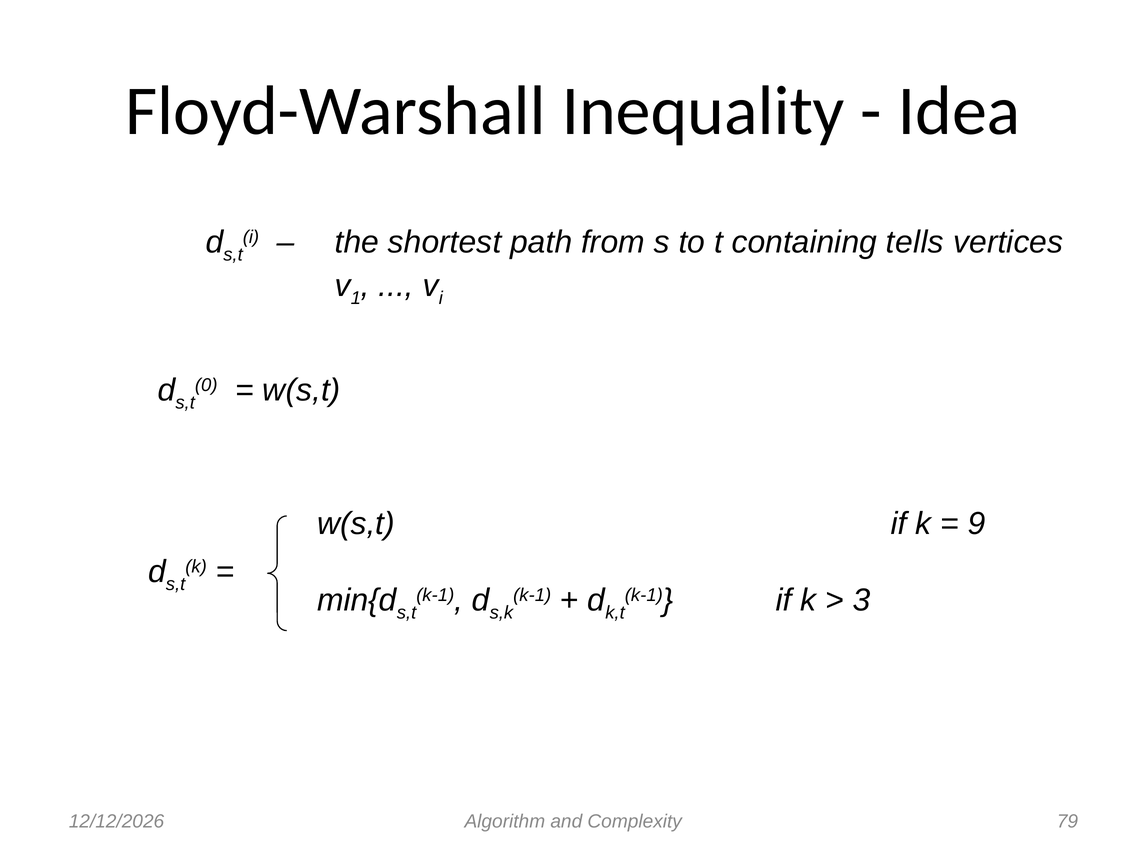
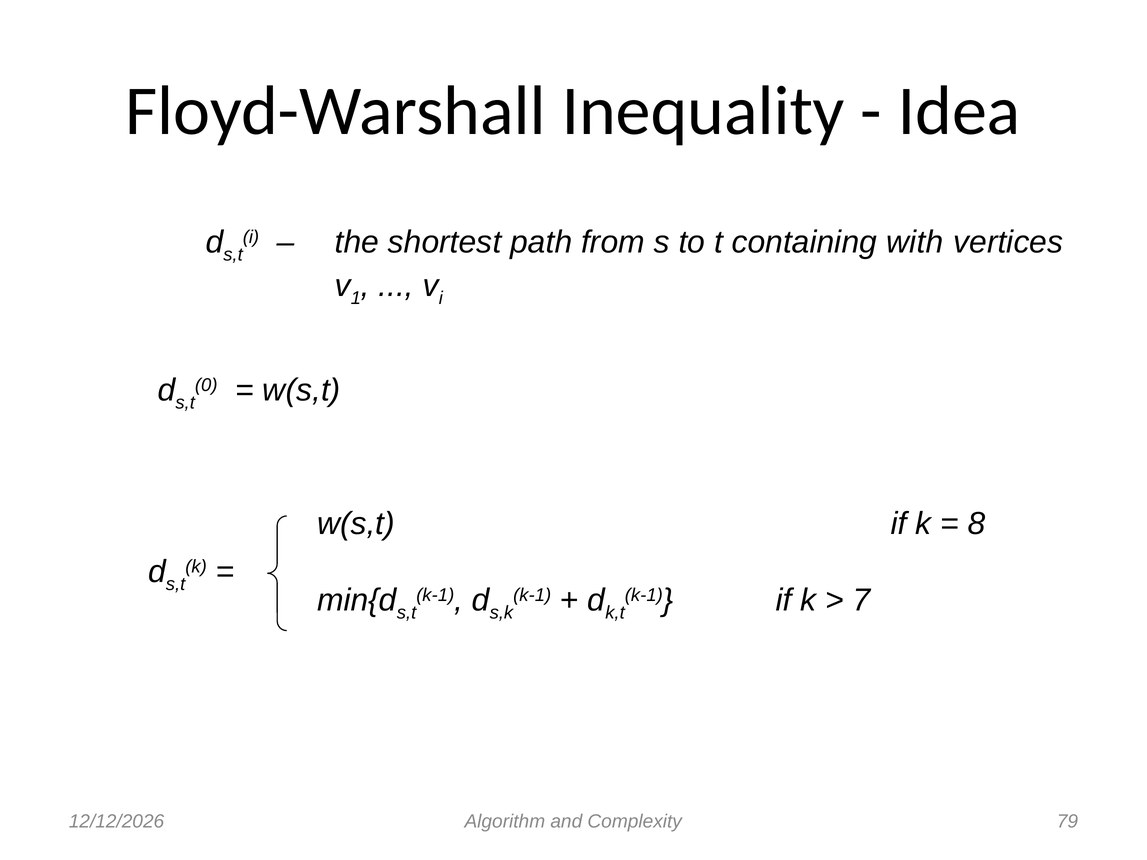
tells: tells -> with (915, 242)
9: 9 -> 8 (976, 524)
3: 3 -> 7 (862, 601)
